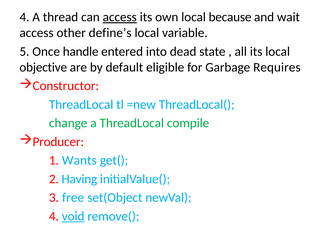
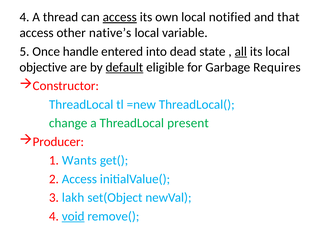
because: because -> notified (230, 17)
wait: wait -> that (288, 17)
define’s: define’s -> native’s (110, 33)
all underline: none -> present (241, 51)
default underline: none -> present (124, 67)
compile: compile -> present (188, 123)
2 Having: Having -> Access (79, 179)
free: free -> lakh (73, 197)
